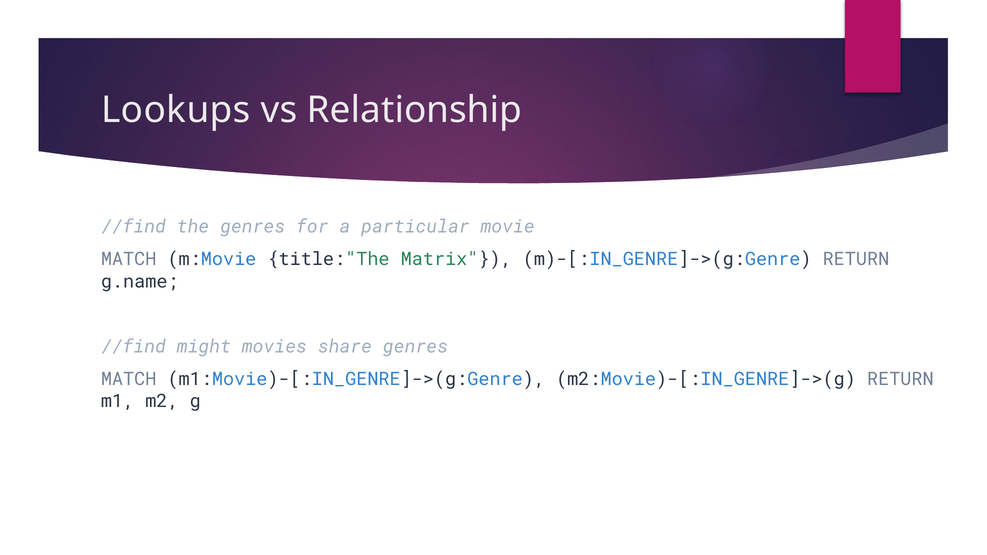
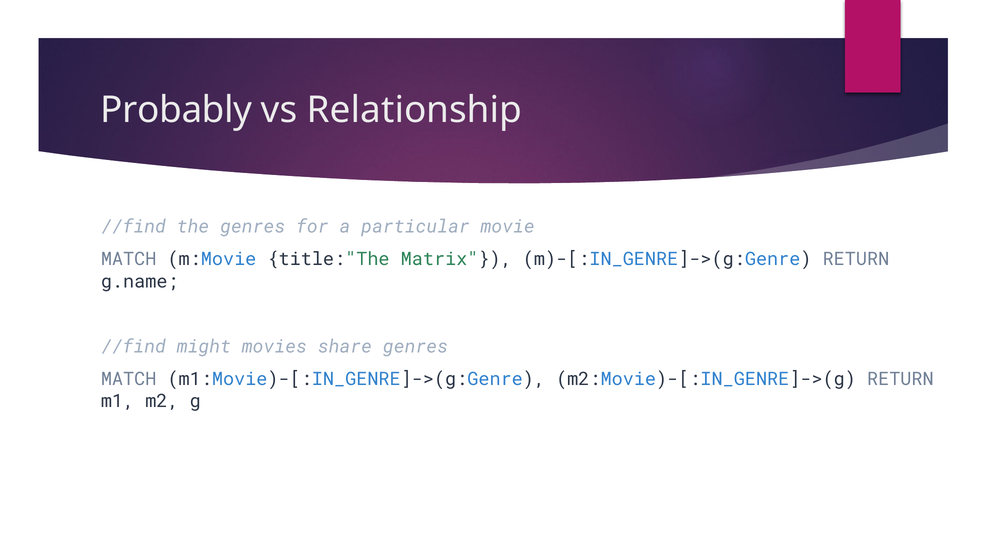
Lookups: Lookups -> Probably (176, 110)
